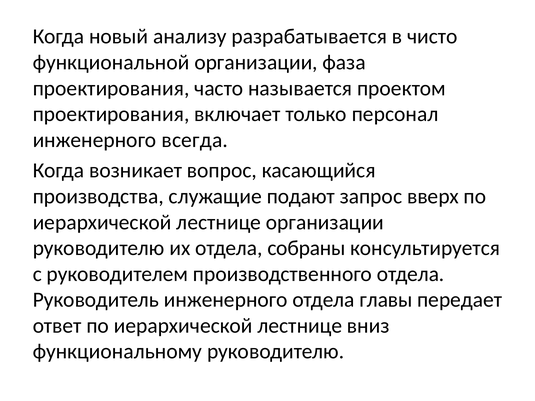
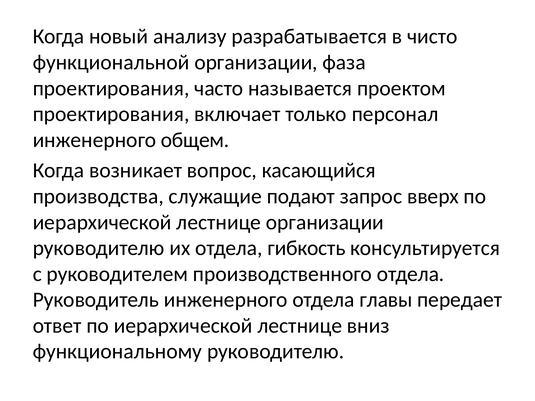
всегда: всегда -> общем (195, 140)
собраны: собраны -> гибкость (306, 248)
